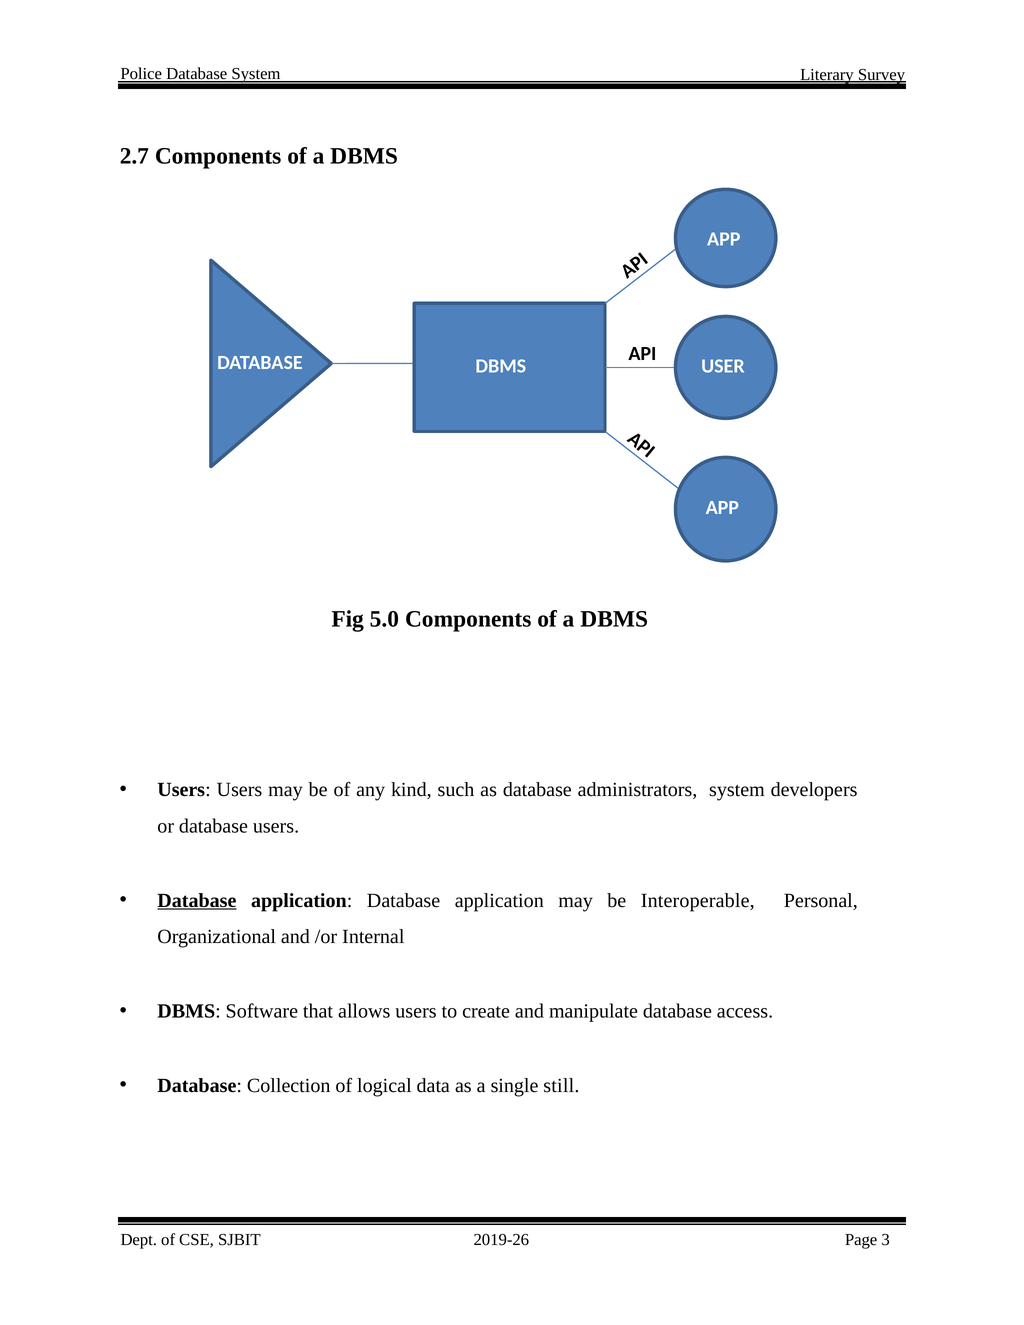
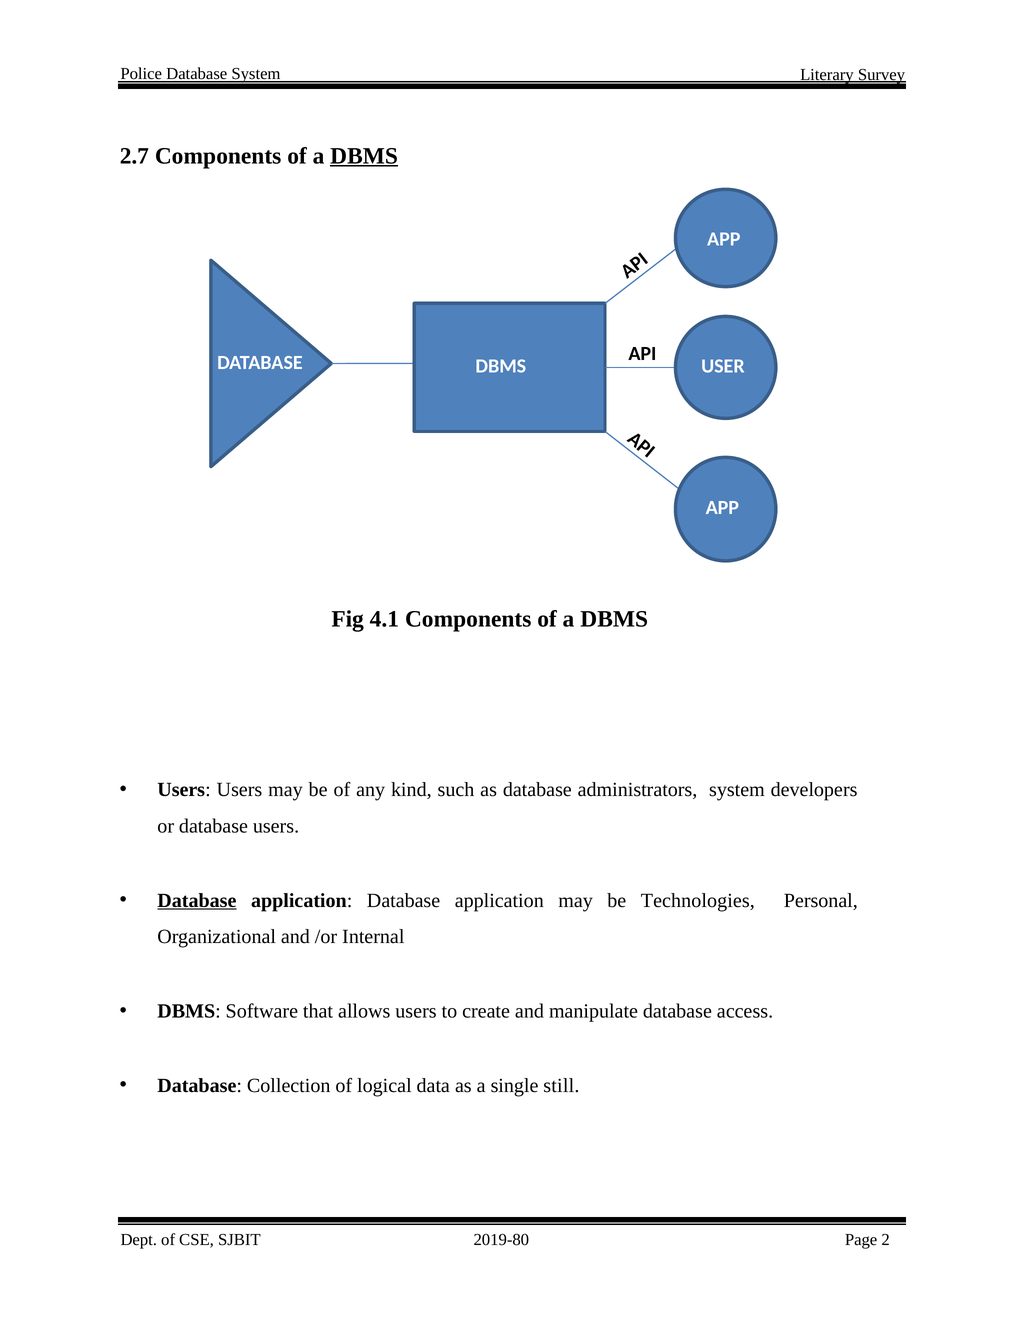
DBMS underline: none -> present (364, 156)
5.0: 5.0 -> 4.1 (384, 619)
Interoperable: Interoperable -> Technologies (698, 901)
2019-26: 2019-26 -> 2019-80 (501, 1240)
3: 3 -> 2 (886, 1240)
